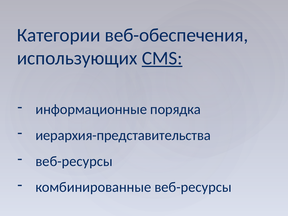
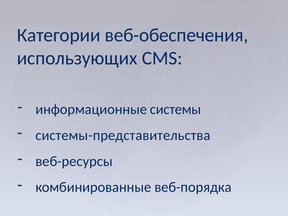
CMS underline: present -> none (162, 58)
порядка: порядка -> системы (176, 109)
иерархия-представительства: иерархия-представительства -> системы-представительства (123, 135)
комбинированные веб-ресурсы: веб-ресурсы -> веб-порядка (193, 187)
